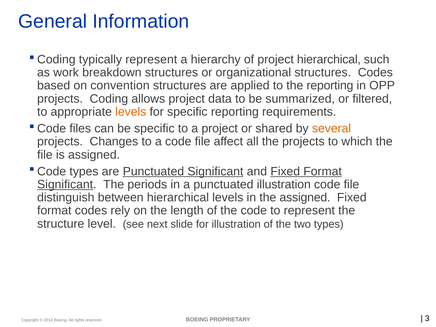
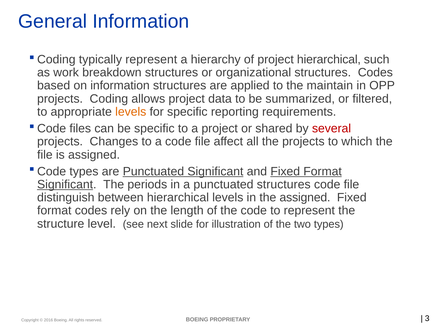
on convention: convention -> information (120, 86)
the reporting: reporting -> maintain (330, 86)
several colour: orange -> red (332, 129)
punctuated illustration: illustration -> structures (284, 184)
